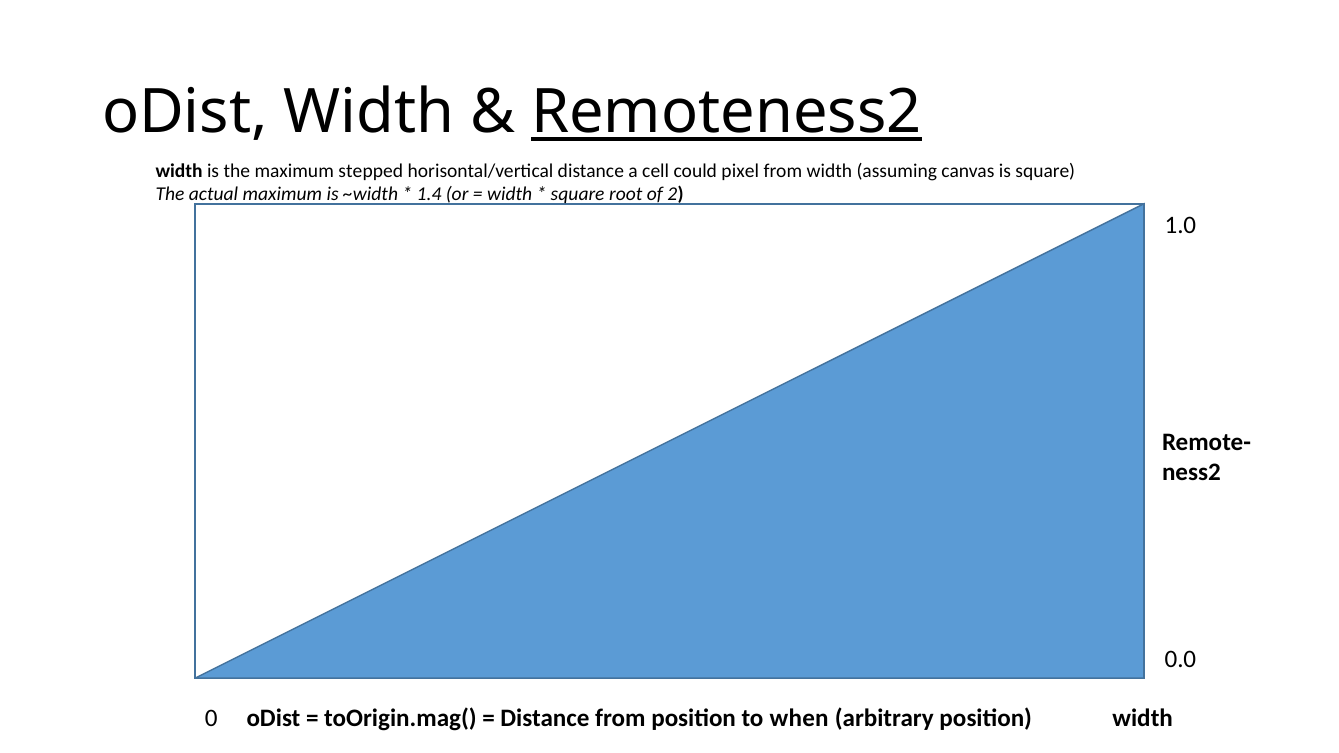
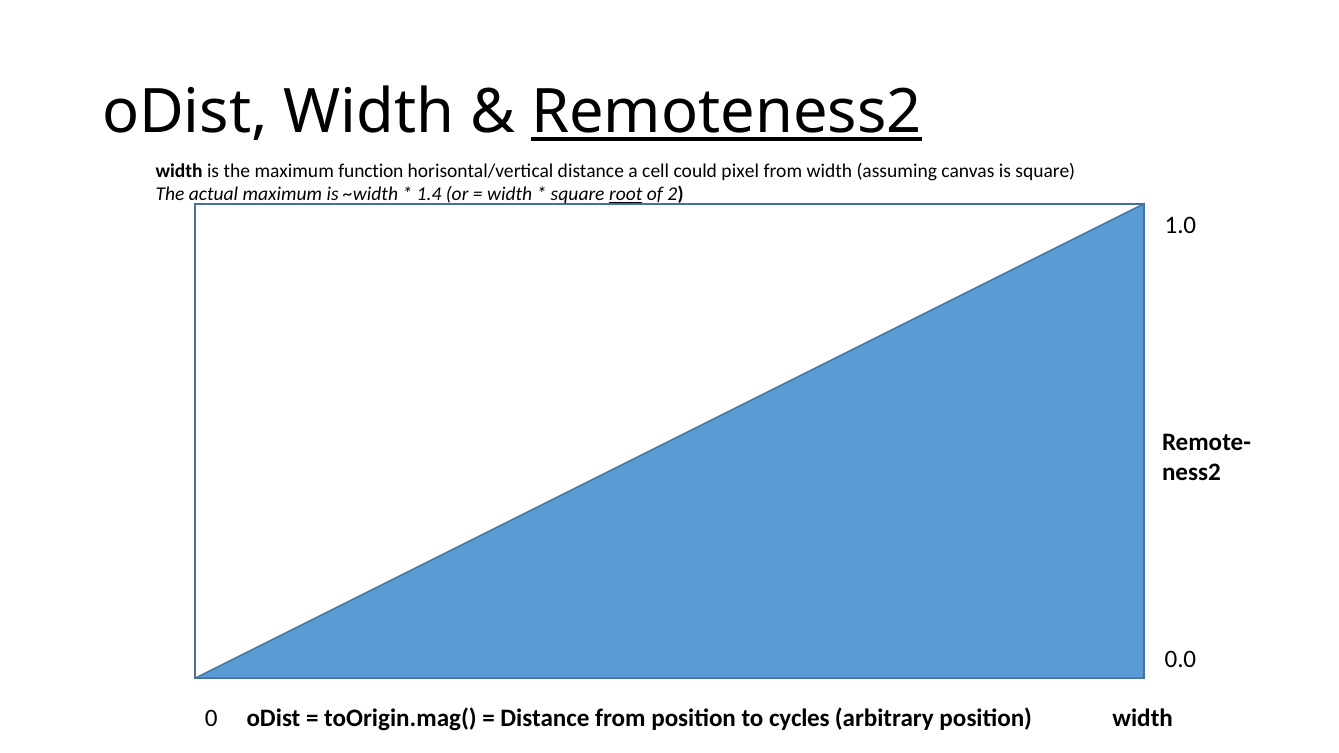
stepped: stepped -> function (371, 171)
root underline: none -> present (626, 194)
when: when -> cycles (799, 718)
